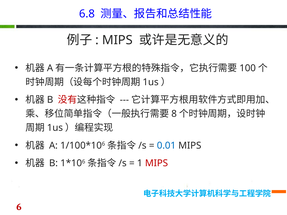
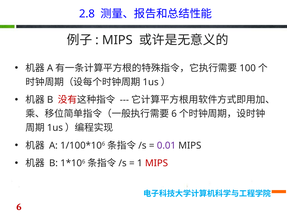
6.8: 6.8 -> 2.8 (87, 14)
8: 8 -> 6 (174, 114)
0.01 colour: blue -> purple (166, 146)
